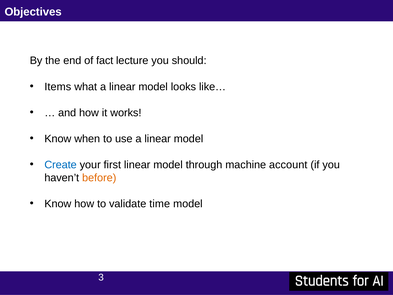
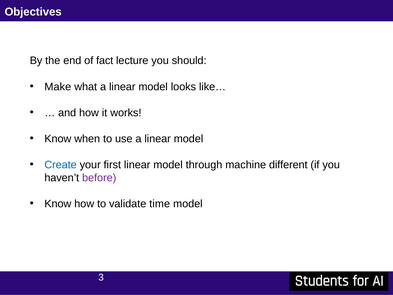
Items: Items -> Make (58, 87)
account: account -> different (288, 165)
before colour: orange -> purple (99, 178)
